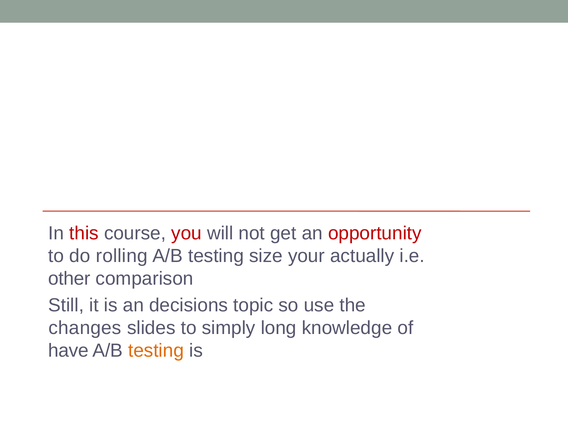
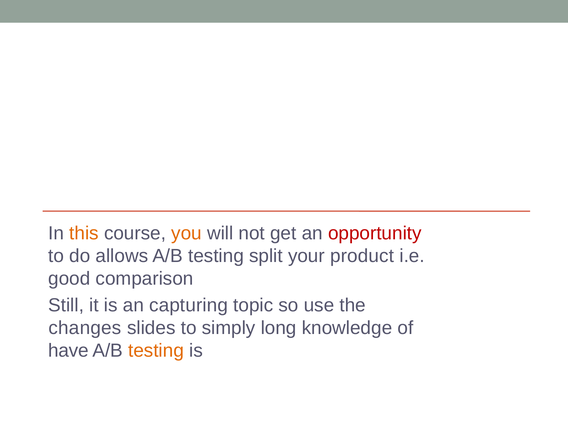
this colour: red -> orange (84, 233)
you colour: red -> orange (187, 233)
rolling: rolling -> allows (122, 256)
size: size -> split (266, 256)
actually: actually -> product (362, 256)
other: other -> good (69, 279)
decisions: decisions -> capturing (189, 305)
